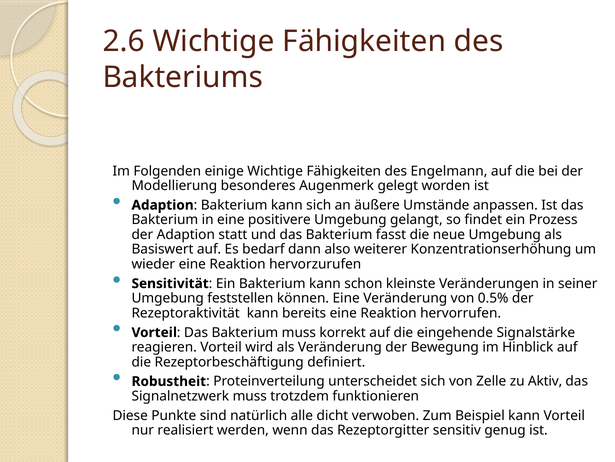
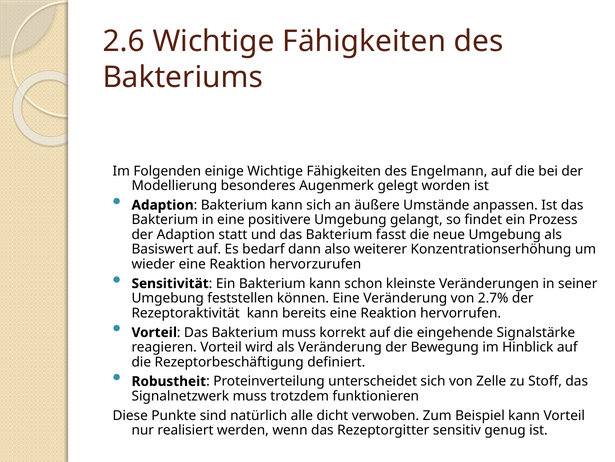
0.5%: 0.5% -> 2.7% (493, 298)
Aktiv: Aktiv -> Stoff (545, 381)
